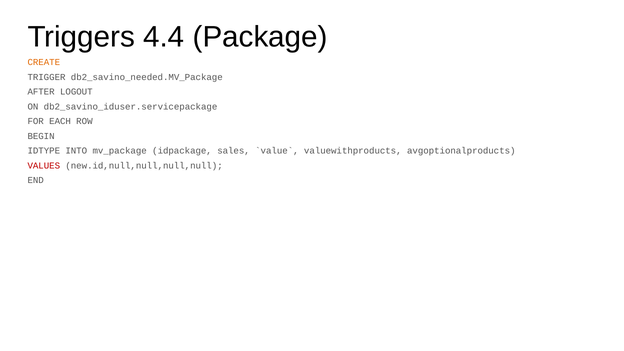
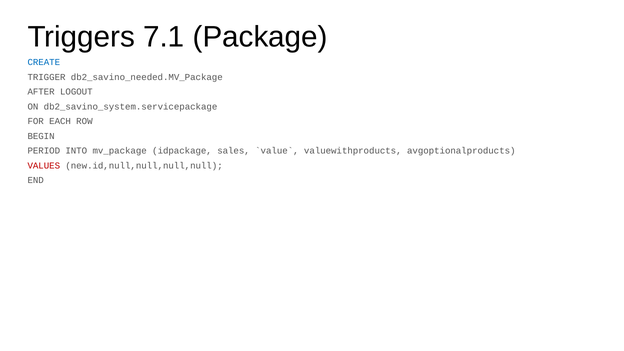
4.4: 4.4 -> 7.1 (164, 37)
CREATE colour: orange -> blue (44, 62)
db2_savino_iduser.servicepackage: db2_savino_iduser.servicepackage -> db2_savino_system.servicepackage (131, 107)
IDTYPE: IDTYPE -> PERIOD (44, 151)
